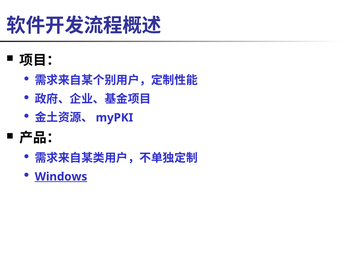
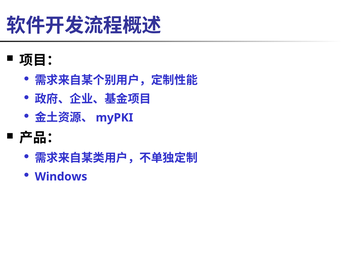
Windows underline: present -> none (61, 176)
